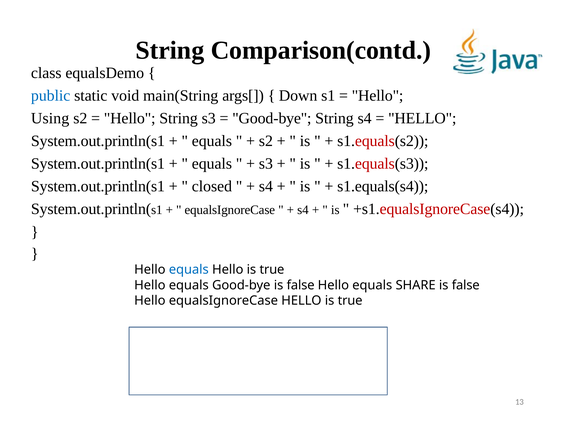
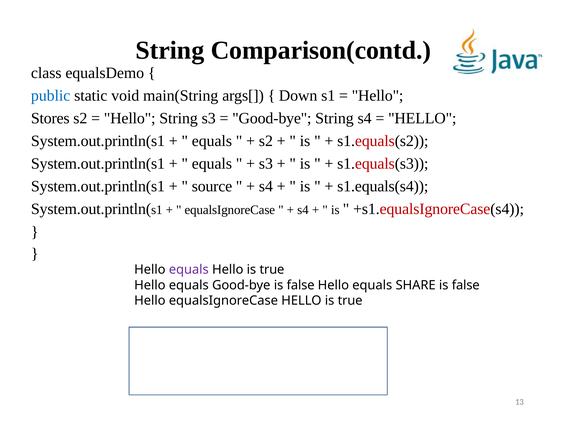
Using: Using -> Stores (50, 118)
closed: closed -> source (212, 186)
equals colour: blue -> purple (189, 270)
